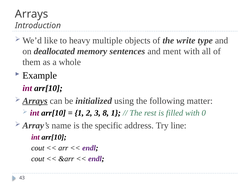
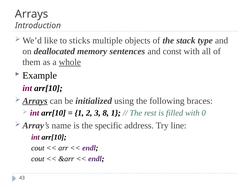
heavy: heavy -> sticks (80, 41)
write: write -> stack (186, 41)
ment: ment -> const (172, 51)
whole underline: none -> present (70, 62)
matter: matter -> braces (200, 101)
